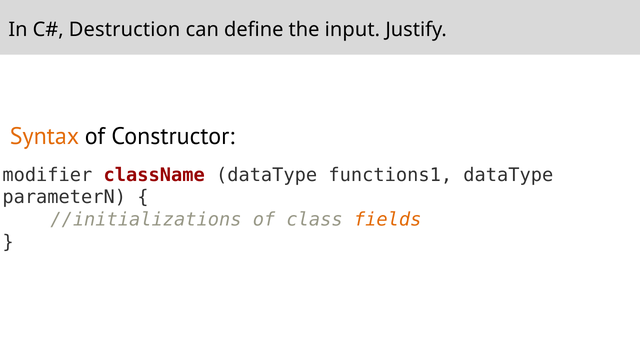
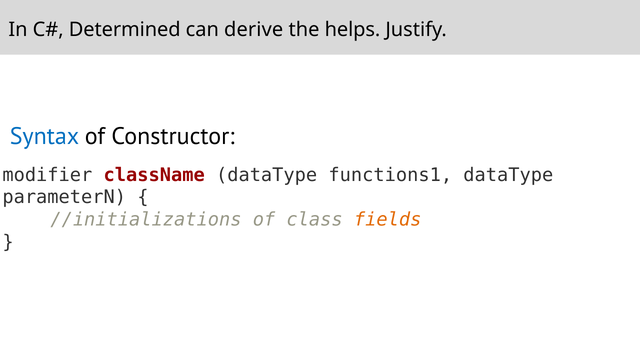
Destruction: Destruction -> Determined (125, 30)
define: define -> derive (254, 30)
input: input -> helps (352, 30)
Syntax colour: orange -> blue (44, 137)
